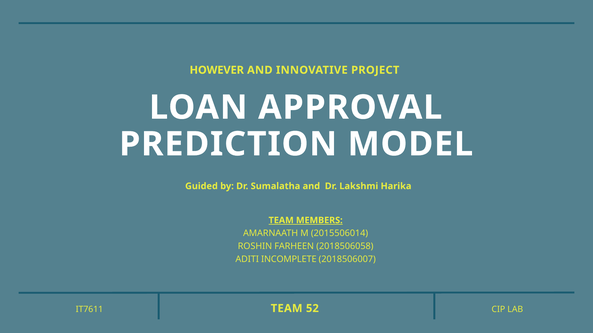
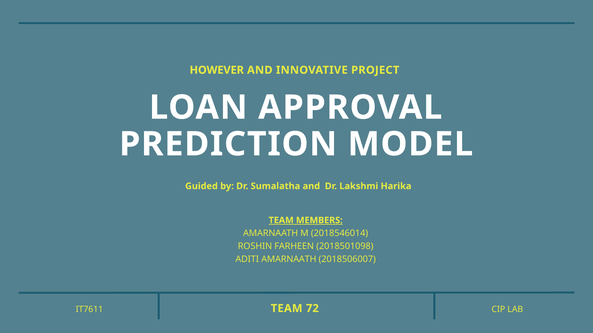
2015506014: 2015506014 -> 2018546014 (340, 234)
2018506058: 2018506058 -> 2018501098 (345, 247)
ADITI INCOMPLETE: INCOMPLETE -> AMARNAATH (289, 260)
52: 52 -> 72 (312, 309)
